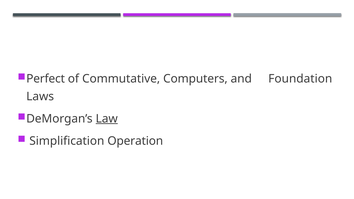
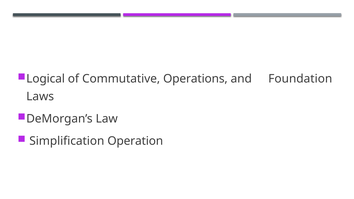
Perfect: Perfect -> Logical (46, 79)
Computers: Computers -> Operations (195, 79)
Law underline: present -> none (107, 119)
